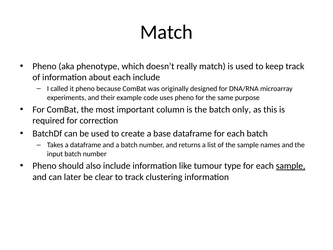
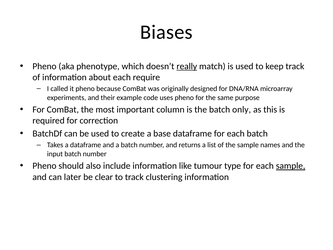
Match: Match -> Biases (166, 32)
really underline: none -> present (187, 66)
each include: include -> require (146, 77)
